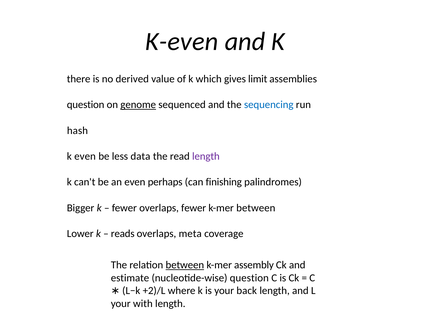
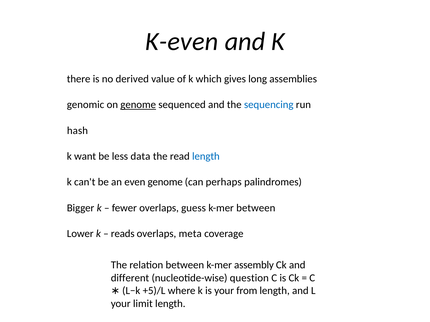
limit: limit -> long (258, 79)
question: question -> genomic (86, 105)
k even: even -> want (85, 157)
length colour: purple -> blue (206, 157)
even perhaps: perhaps -> genome (165, 182)
finishing: finishing -> perhaps (224, 182)
overlaps fewer: fewer -> guess (194, 208)
between underline: present -> none (185, 265)
estimate: estimate -> different (130, 278)
+2)/L: +2)/L -> +5)/L (154, 291)
back: back -> from (247, 291)
with: with -> limit (143, 304)
